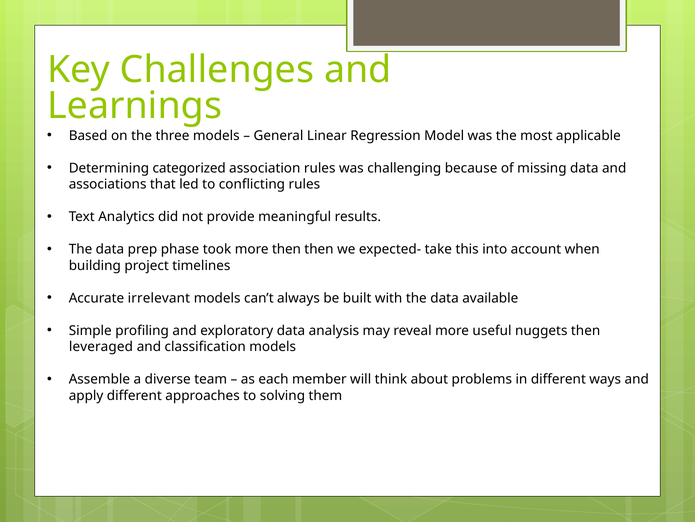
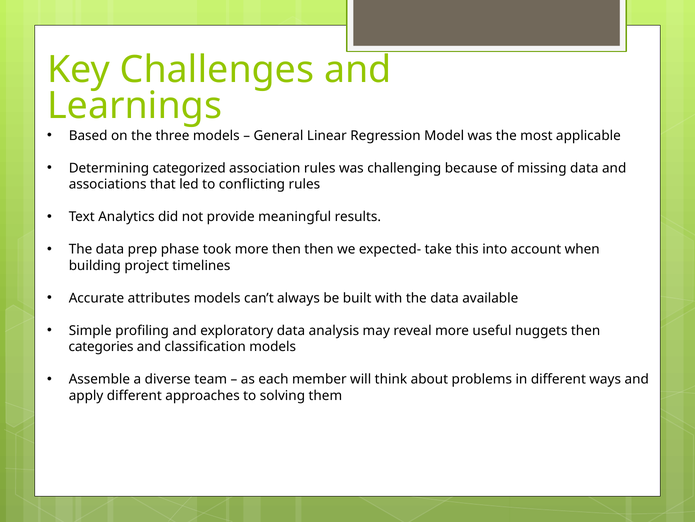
irrelevant: irrelevant -> attributes (159, 298)
leveraged: leveraged -> categories (101, 346)
